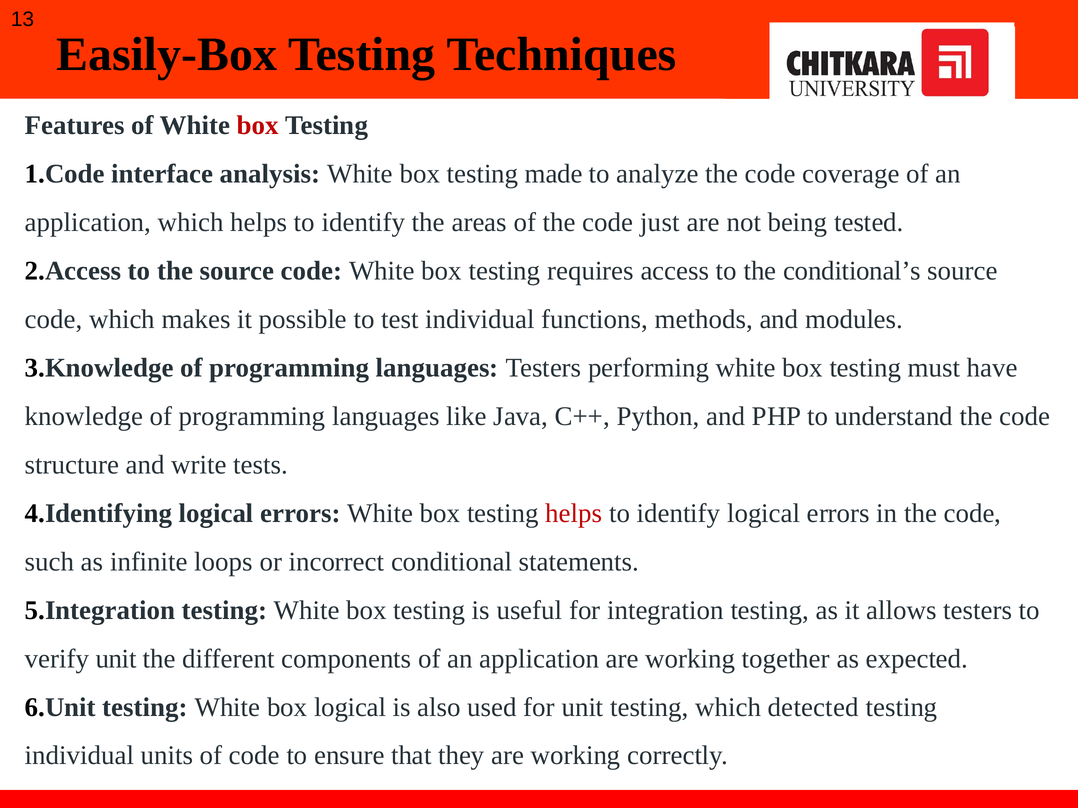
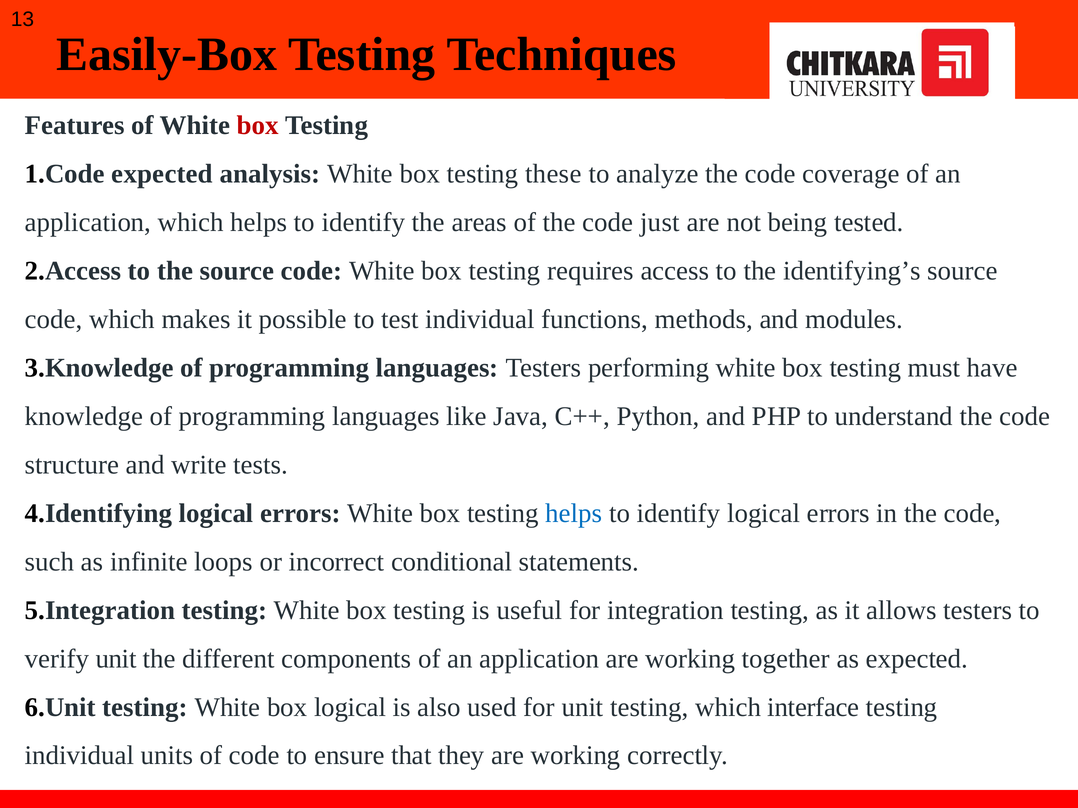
interface: interface -> expected (162, 174)
made: made -> these (553, 174)
conditional’s: conditional’s -> identifying’s (852, 271)
helps colour: red -> blue (574, 514)
detected: detected -> interface (813, 708)
